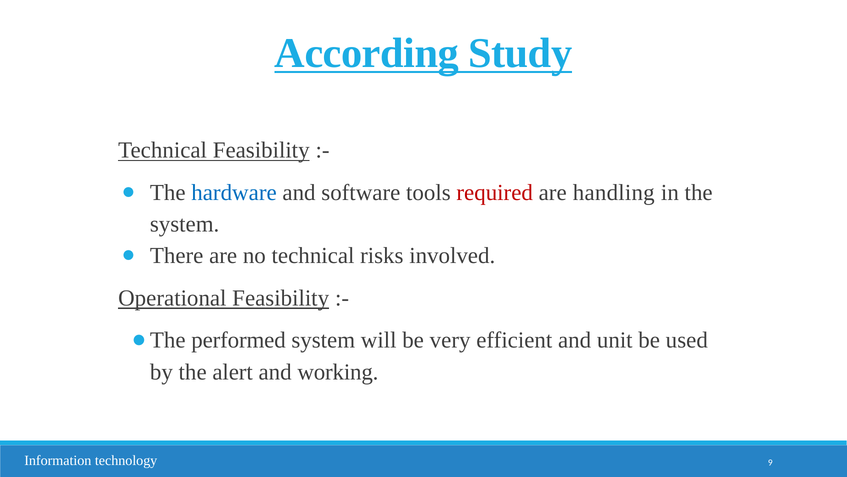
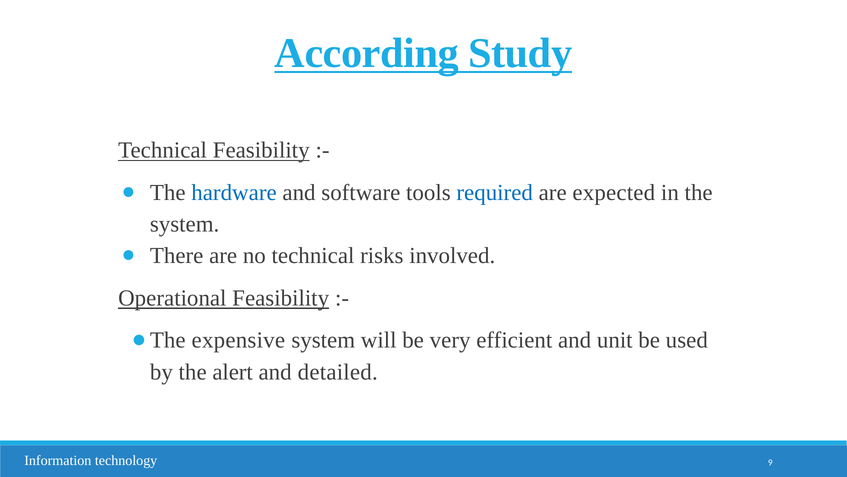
required colour: red -> blue (495, 192)
handling: handling -> expected (614, 192)
performed: performed -> expensive (238, 340)
working: working -> detailed (338, 372)
